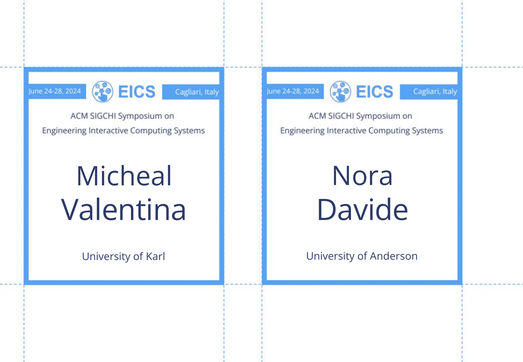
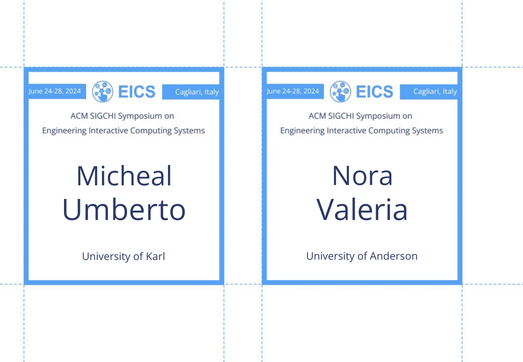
Davide: Davide -> Valeria (363, 210)
Valentina: Valentina -> Umberto (124, 211)
